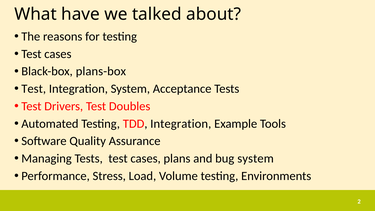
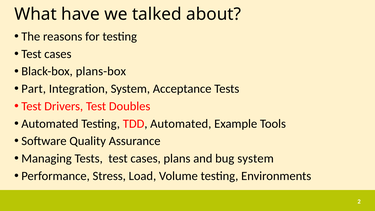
Test: Test -> Part (34, 89)
TDD Integration: Integration -> Automated (181, 124)
